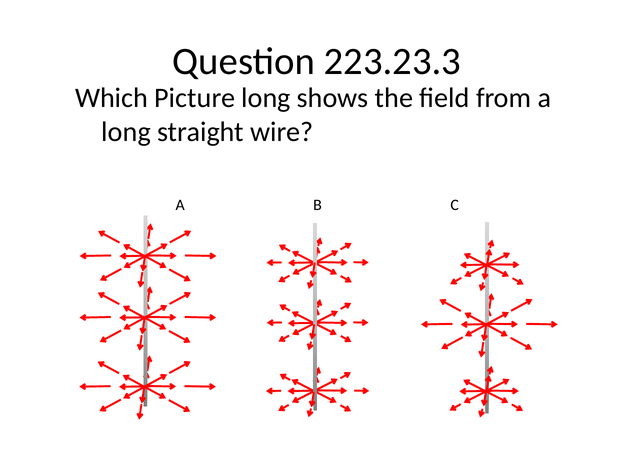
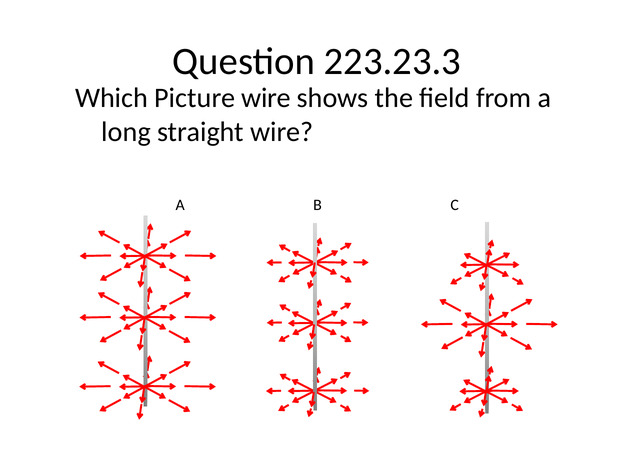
Picture long: long -> wire (266, 98)
